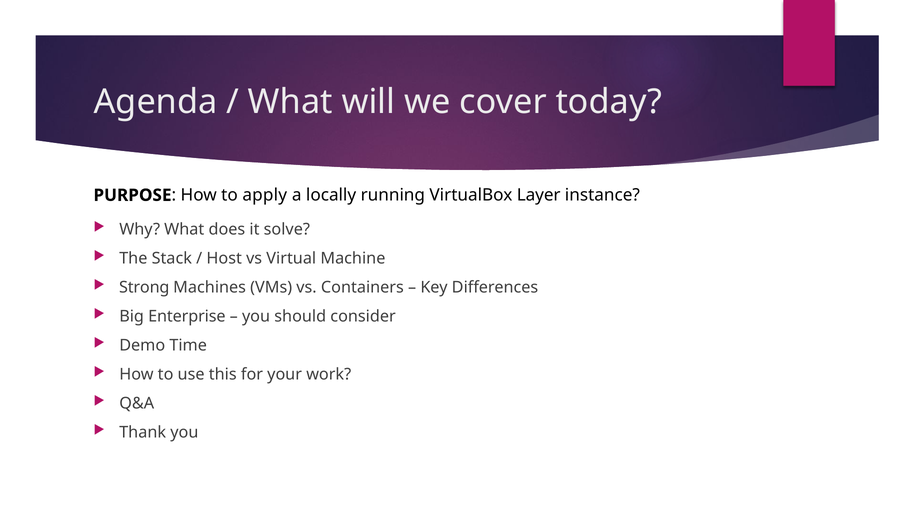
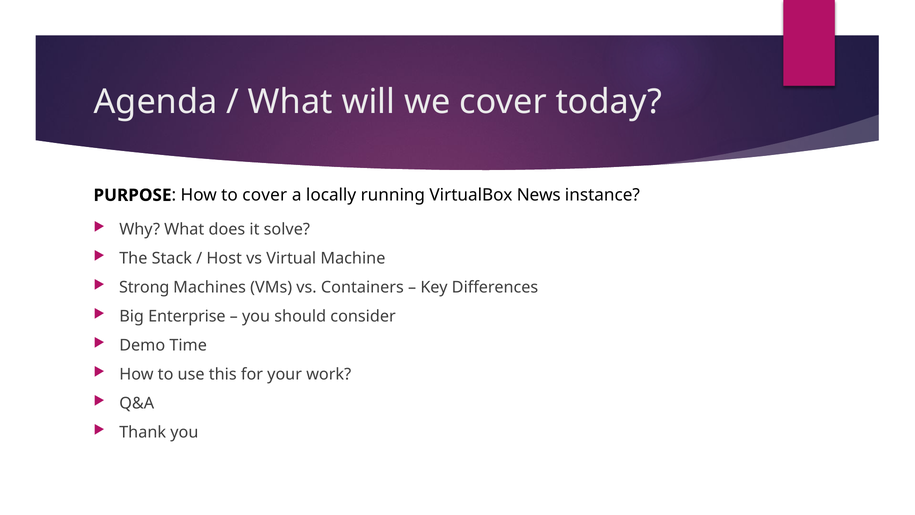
to apply: apply -> cover (265, 195)
Layer: Layer -> News (539, 195)
